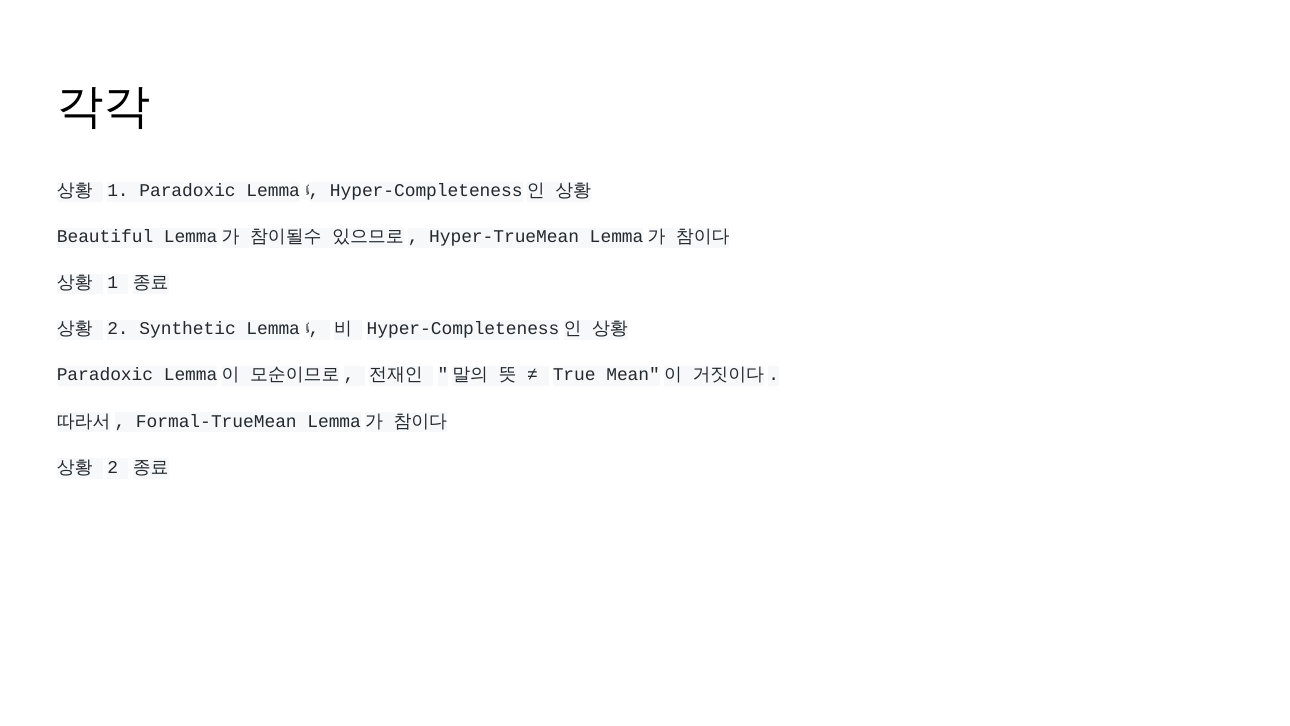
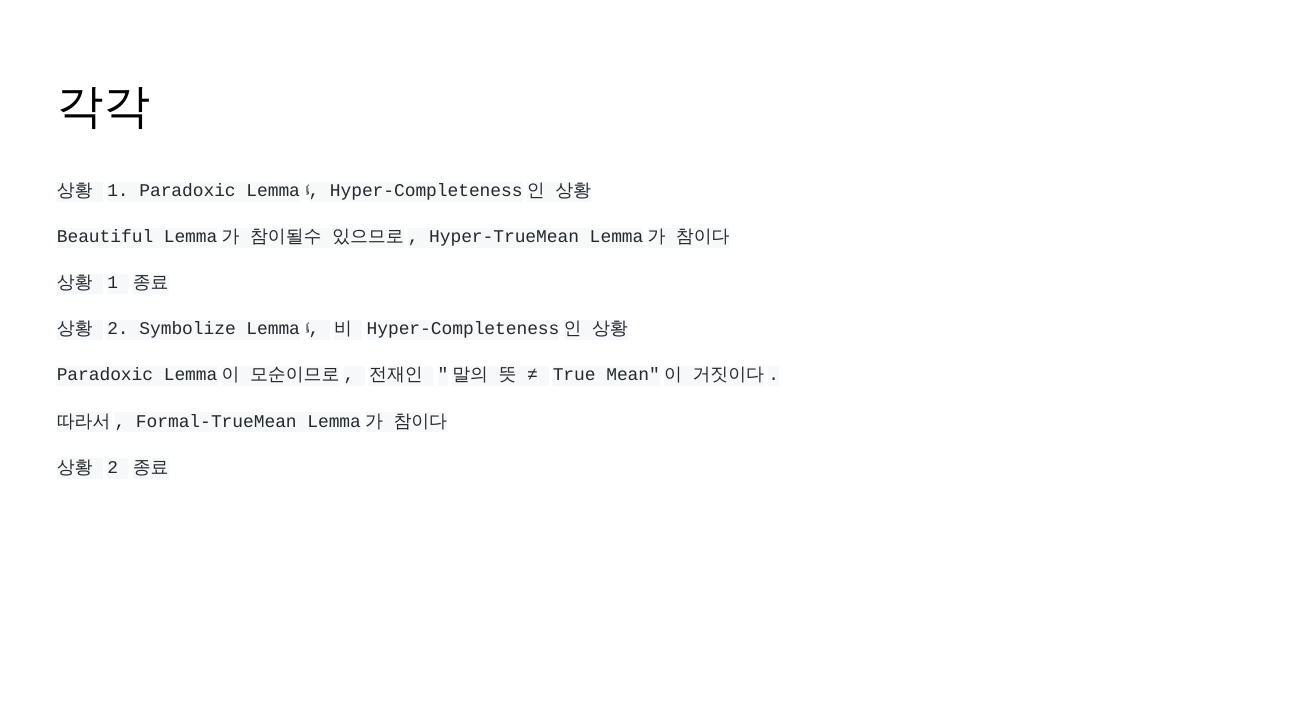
Synthetic: Synthetic -> Symbolize (188, 329)
